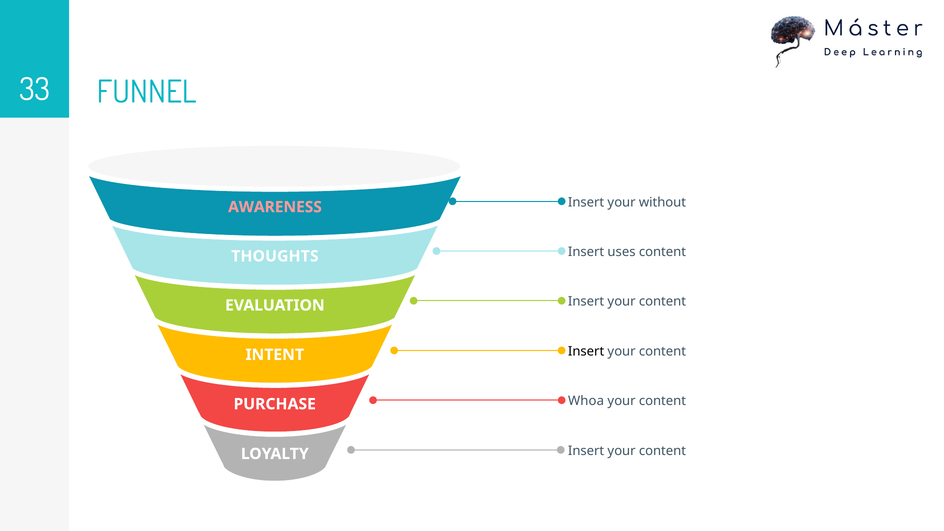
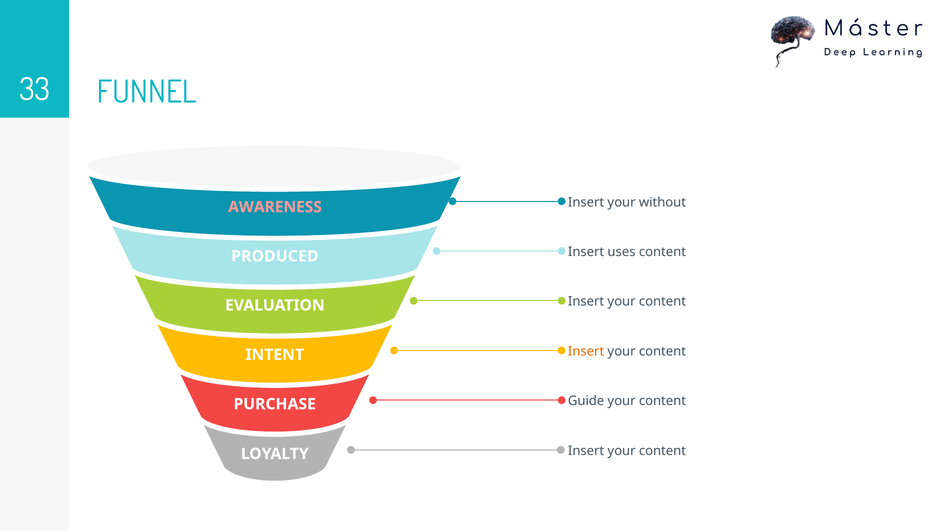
THOUGHTS: THOUGHTS -> PRODUCED (275, 256)
Insert colour: black -> orange (586, 351)
Whoa: Whoa -> Guide (586, 401)
